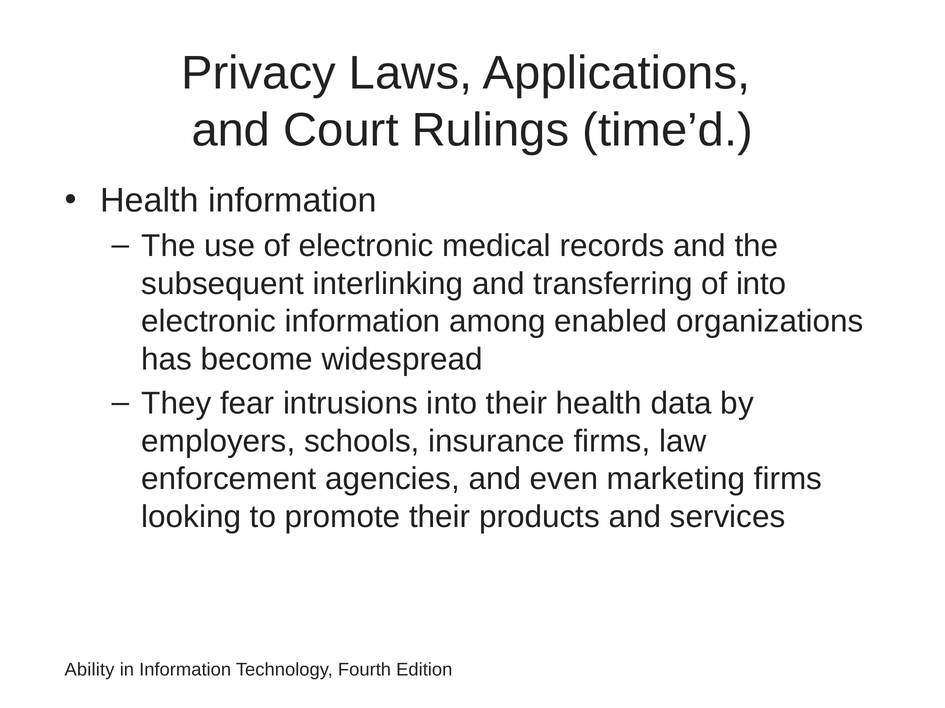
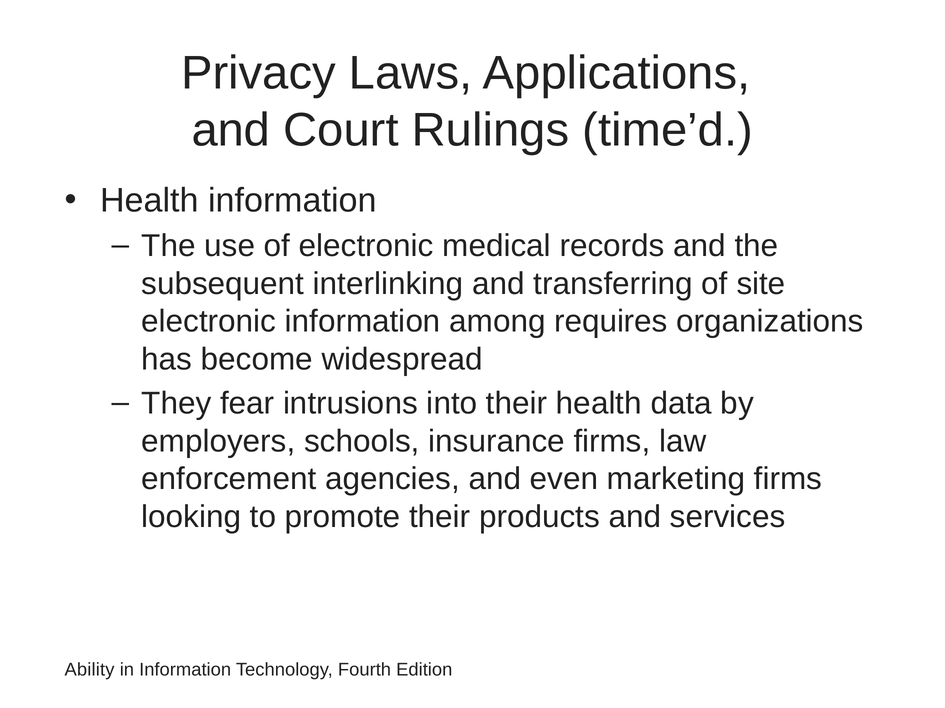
of into: into -> site (761, 284)
enabled: enabled -> requires (611, 322)
